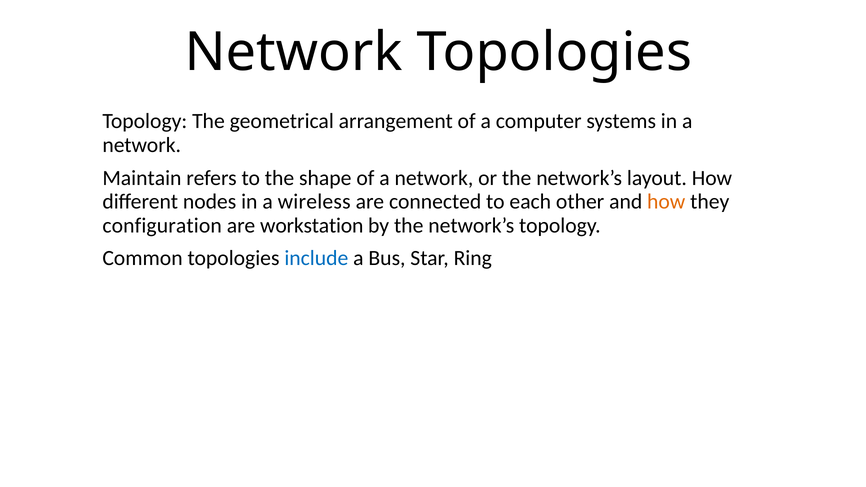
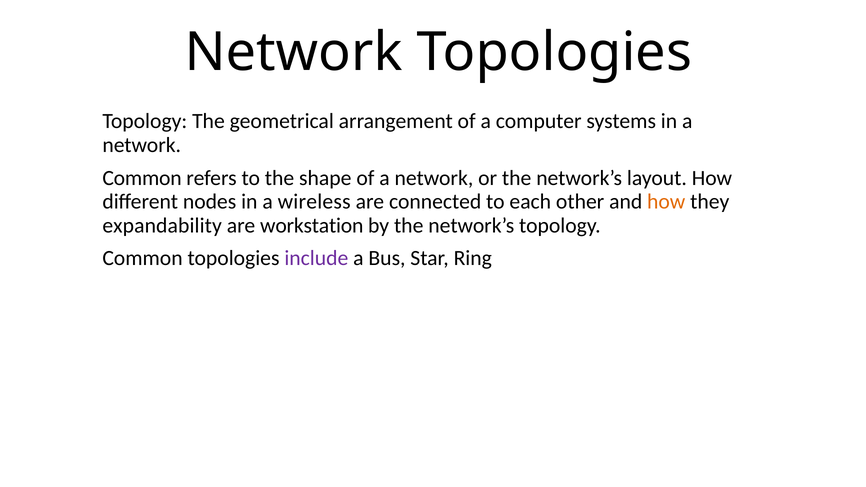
Maintain: Maintain -> Common (142, 178)
configuration: configuration -> expandability (162, 226)
include colour: blue -> purple (316, 258)
